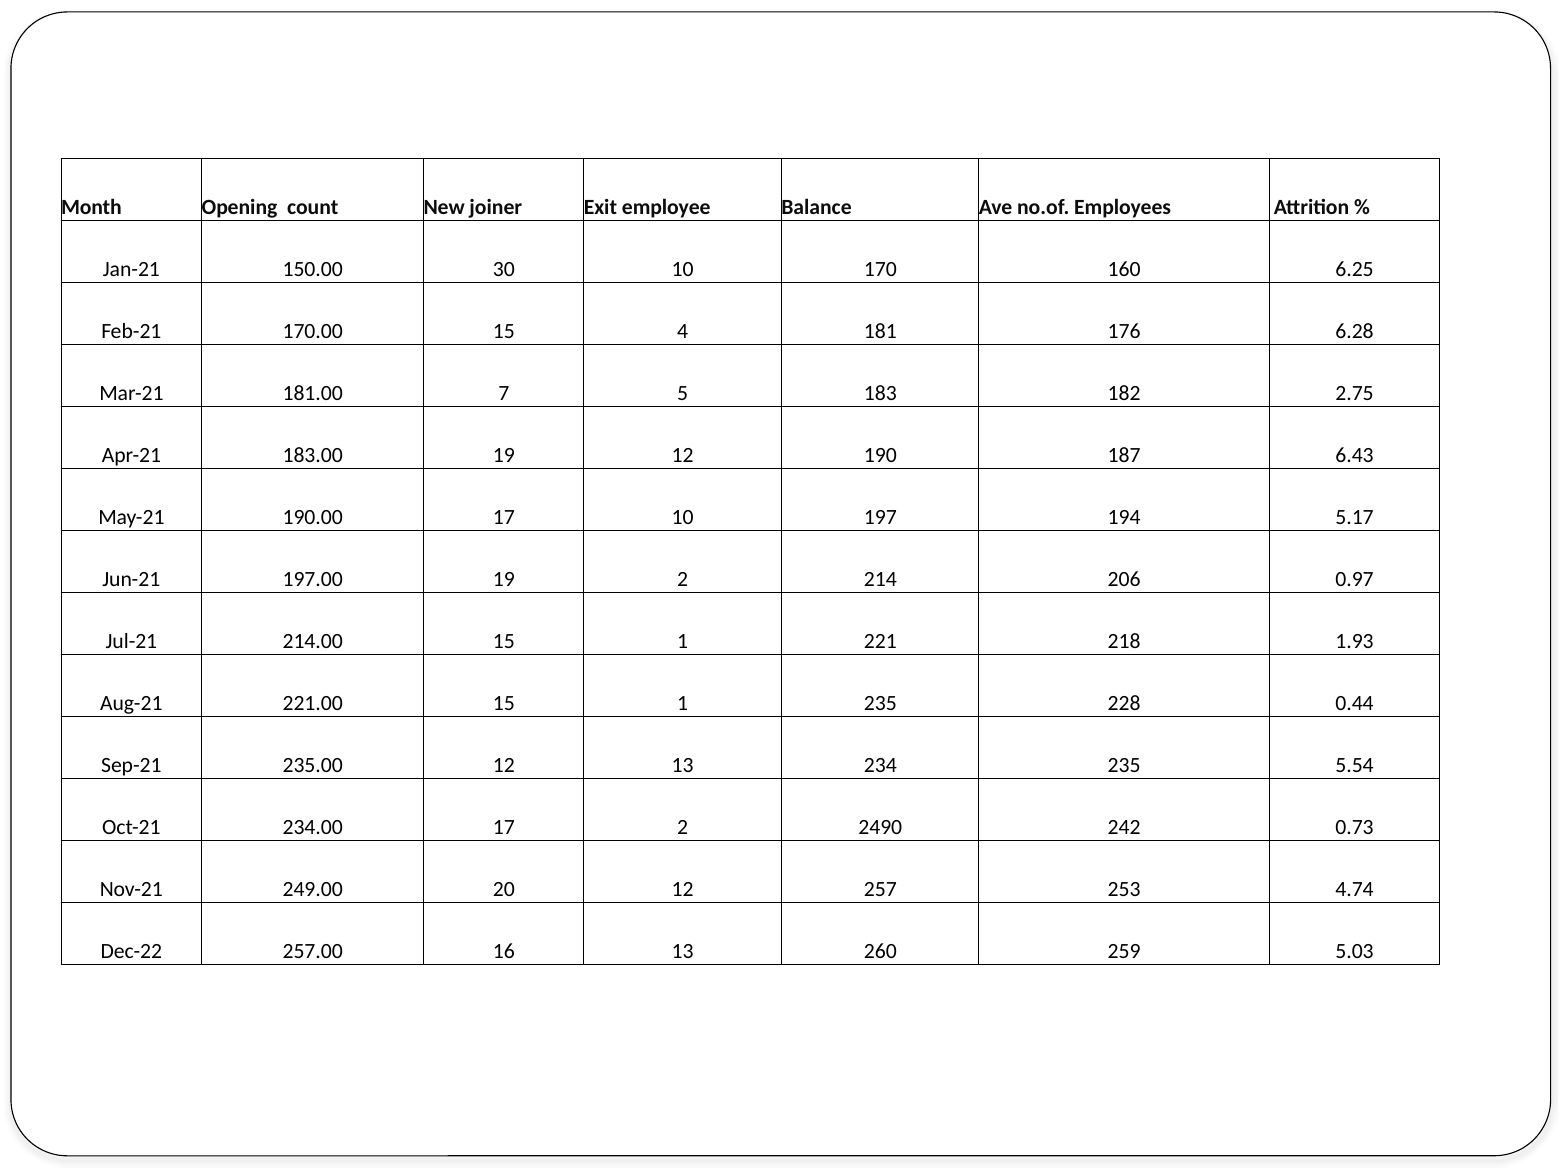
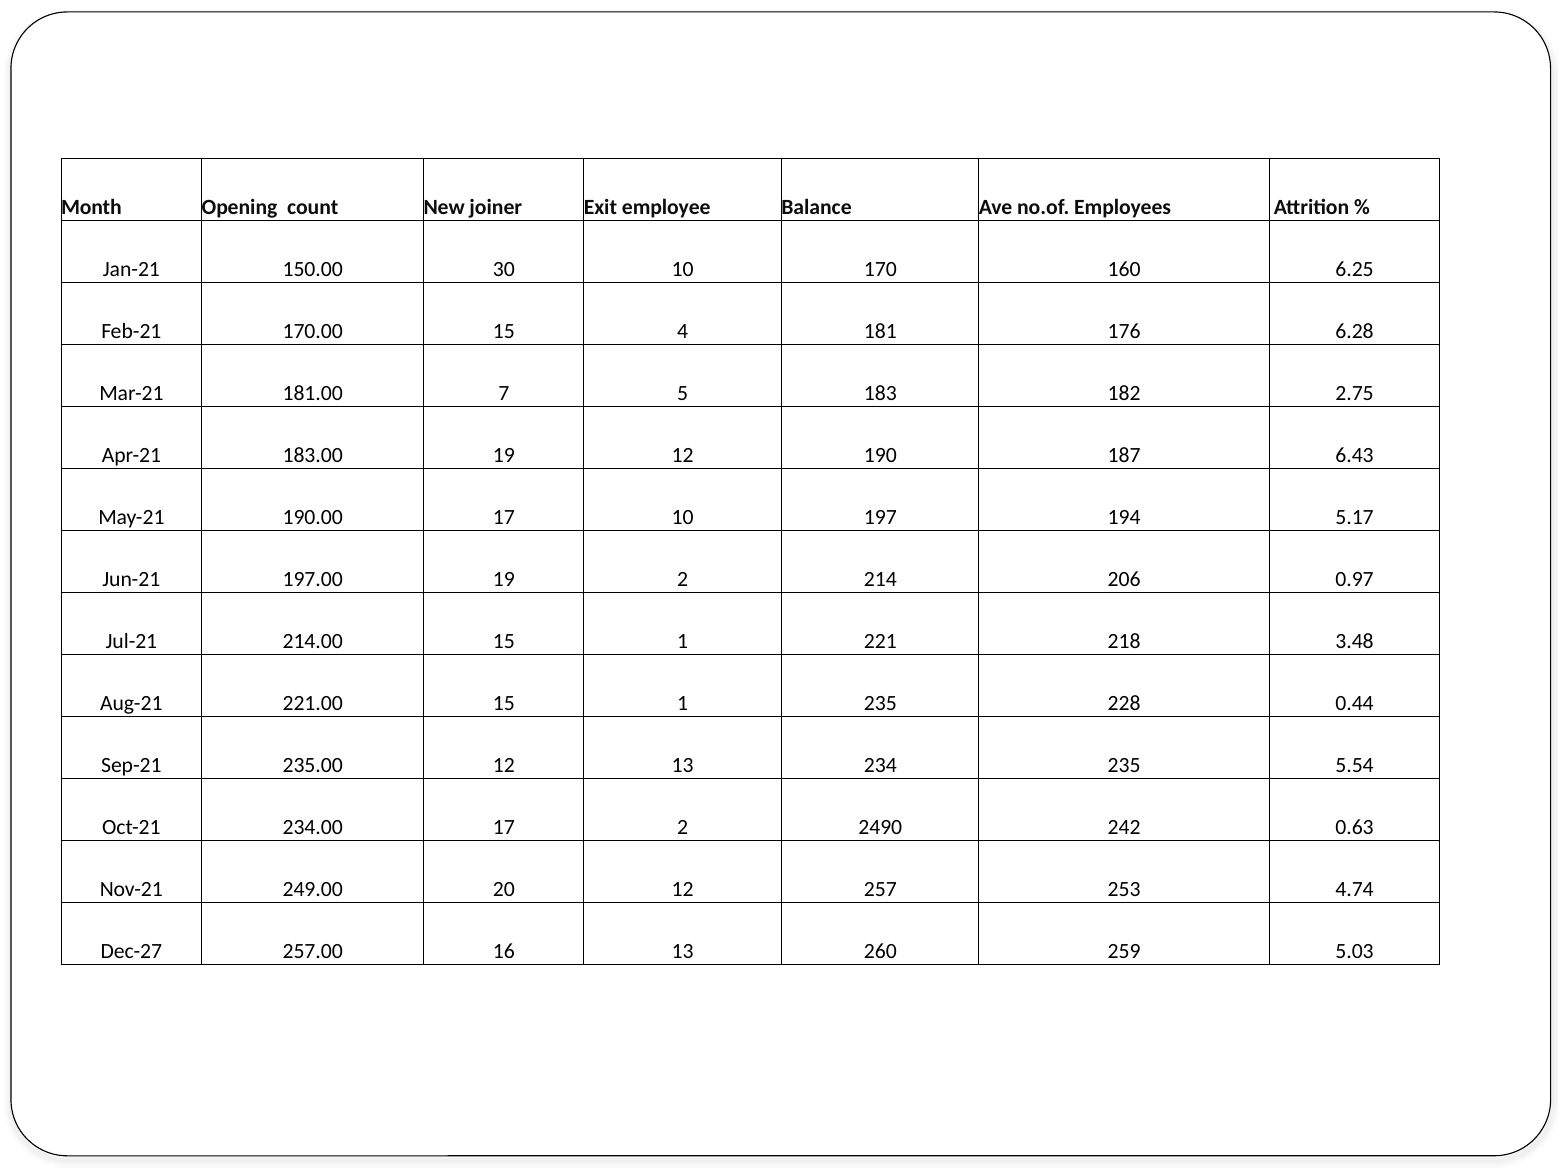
1.93: 1.93 -> 3.48 (1355, 641)
0.73: 0.73 -> 0.63 (1355, 827)
Dec-22: Dec-22 -> Dec-27 (131, 951)
